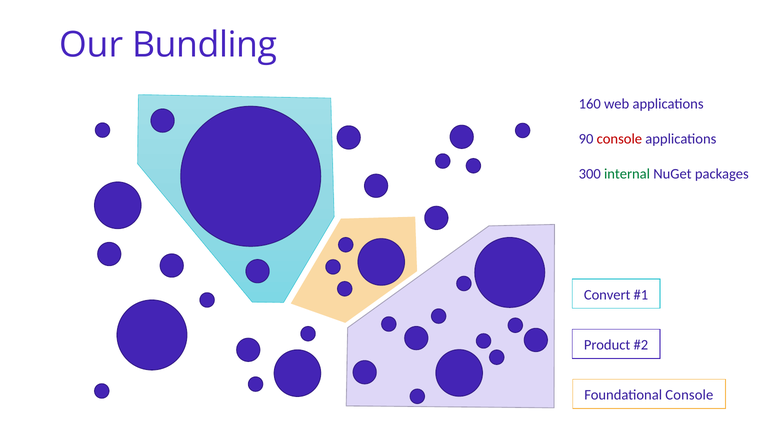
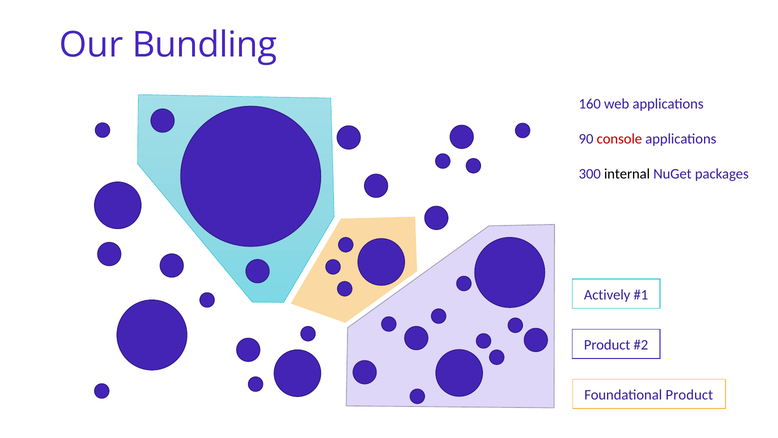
internal colour: green -> black (627, 174)
Convert: Convert -> Actively (607, 294)
Foundational Console: Console -> Product (689, 395)
